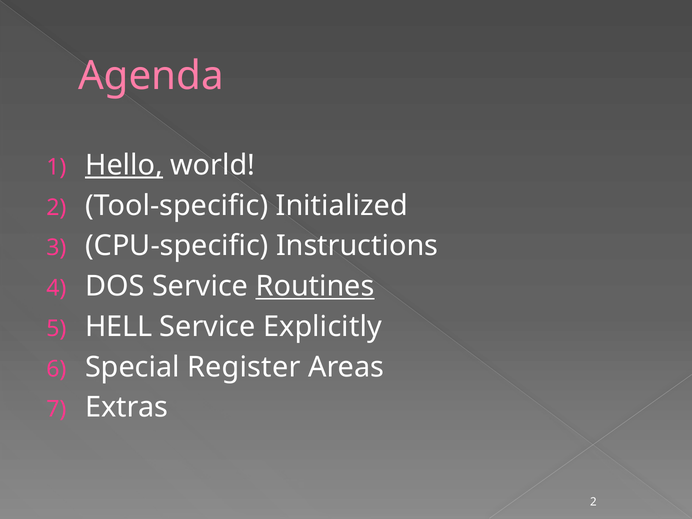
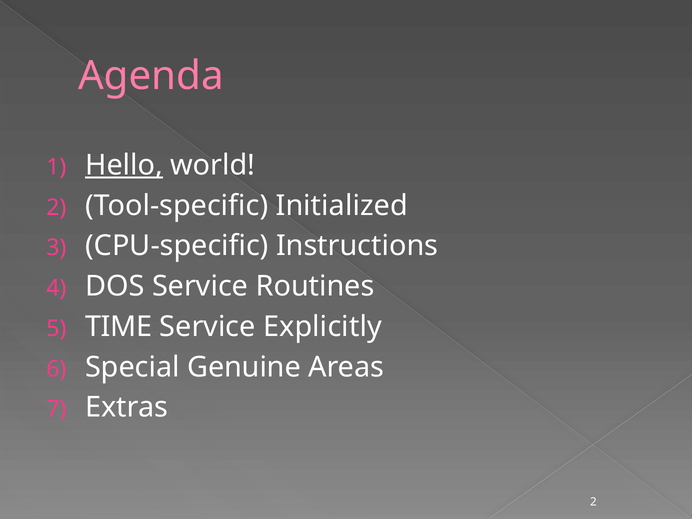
Routines underline: present -> none (315, 286)
HELL: HELL -> TIME (119, 327)
Register: Register -> Genuine (244, 367)
